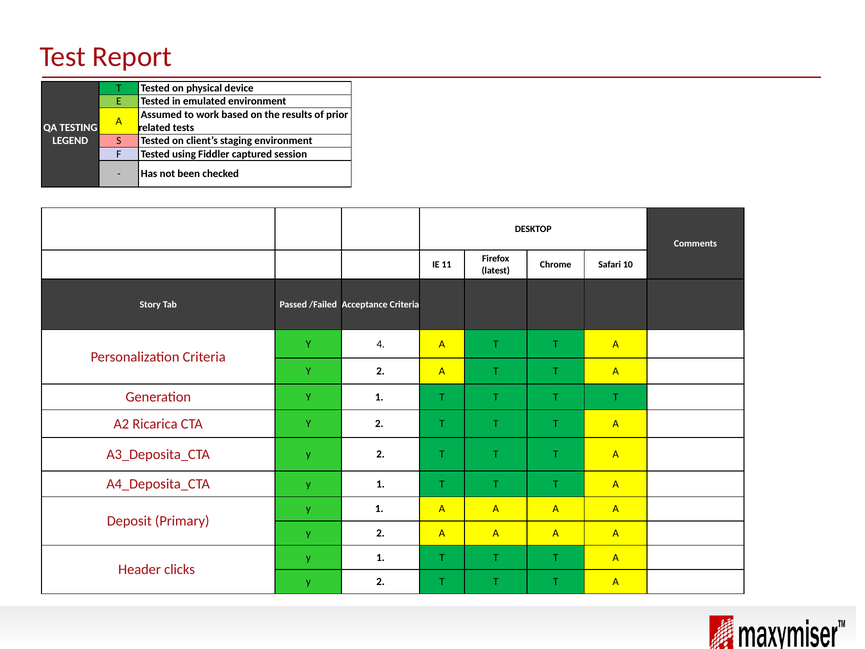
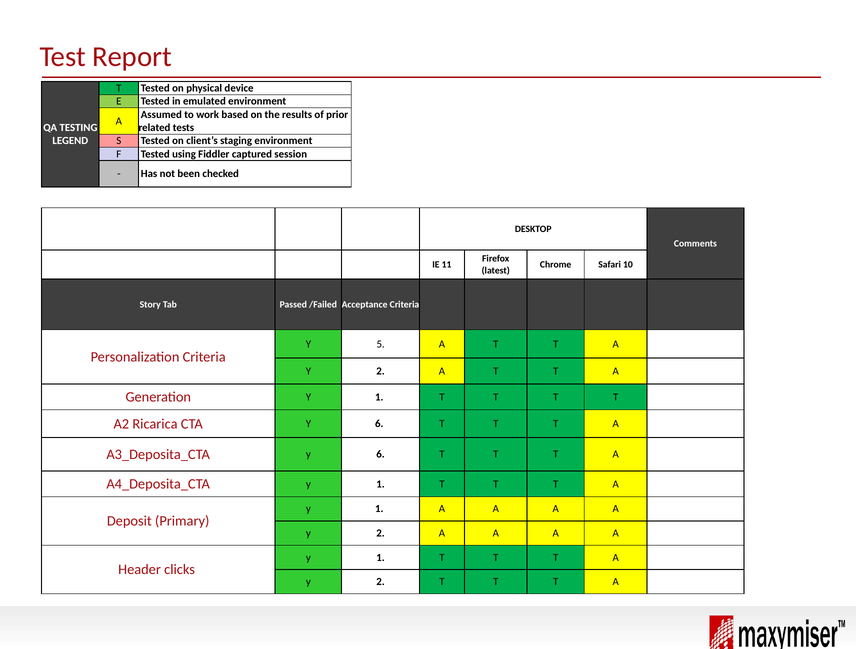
4: 4 -> 5 (381, 344)
CTA Y 2: 2 -> 6 (379, 424)
2: 2 -> 6 (381, 454)
